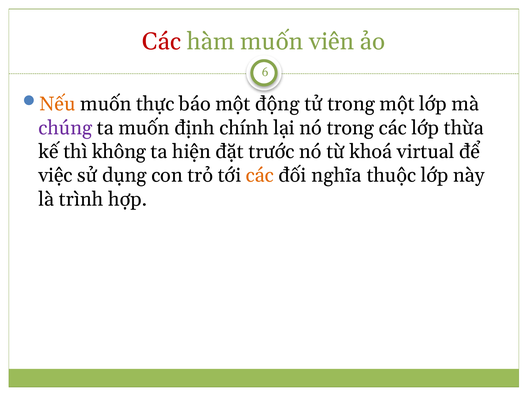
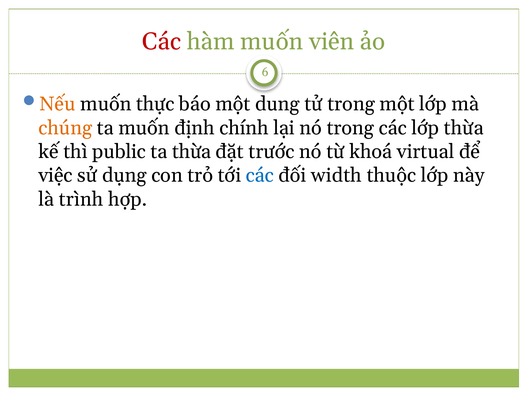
động: động -> dung (277, 104)
chúng colour: purple -> orange (65, 128)
không: không -> public (119, 152)
ta hiện: hiện -> thừa (192, 152)
các colour: orange -> blue (260, 175)
nghĩa: nghĩa -> width (337, 175)
